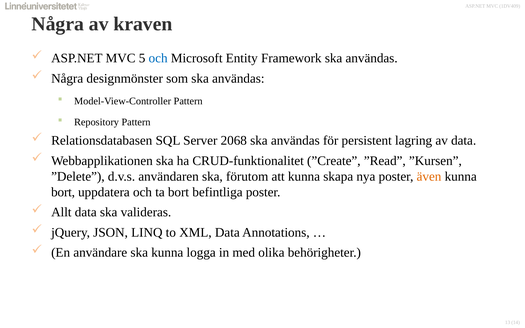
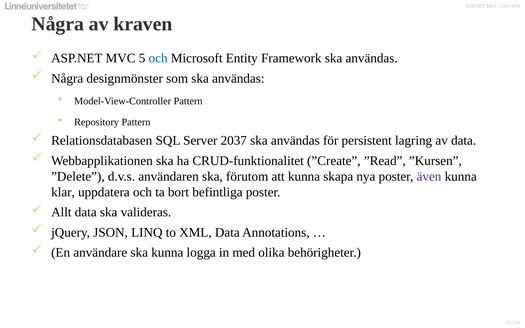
2068: 2068 -> 2037 (234, 141)
även colour: orange -> purple (429, 177)
bort: bort -> klar (63, 192)
